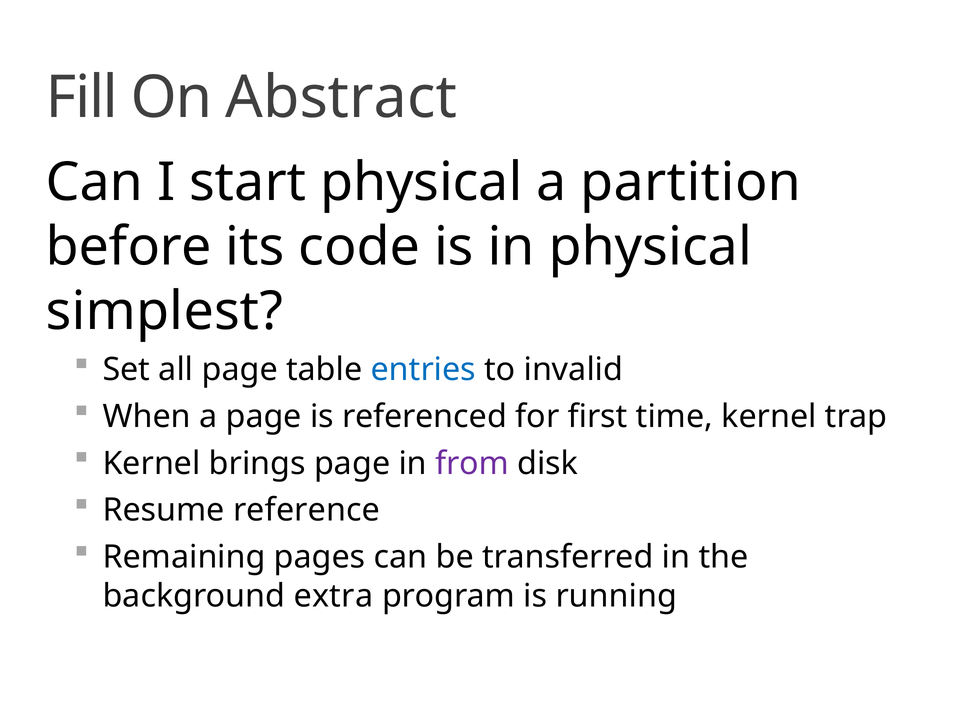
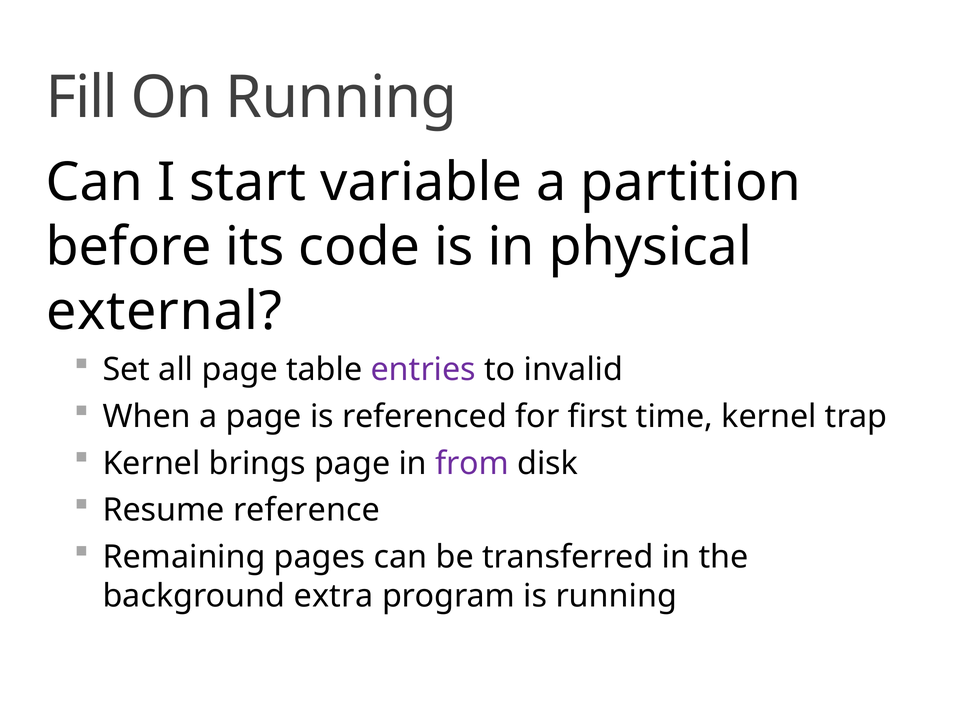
On Abstract: Abstract -> Running (341, 98)
start physical: physical -> variable (421, 182)
simplest: simplest -> external (164, 311)
entries colour: blue -> purple (423, 370)
